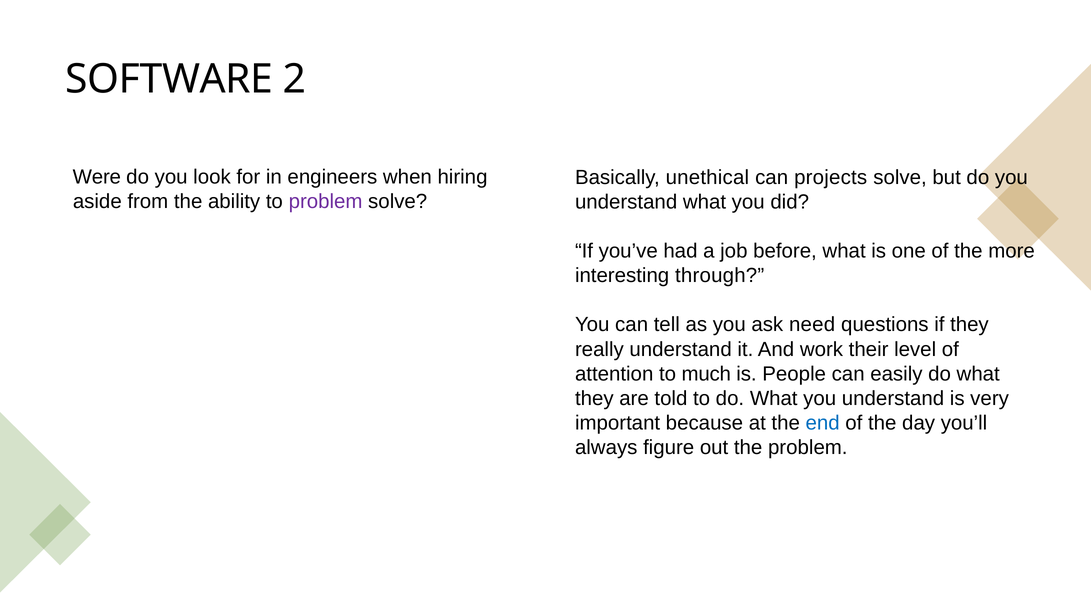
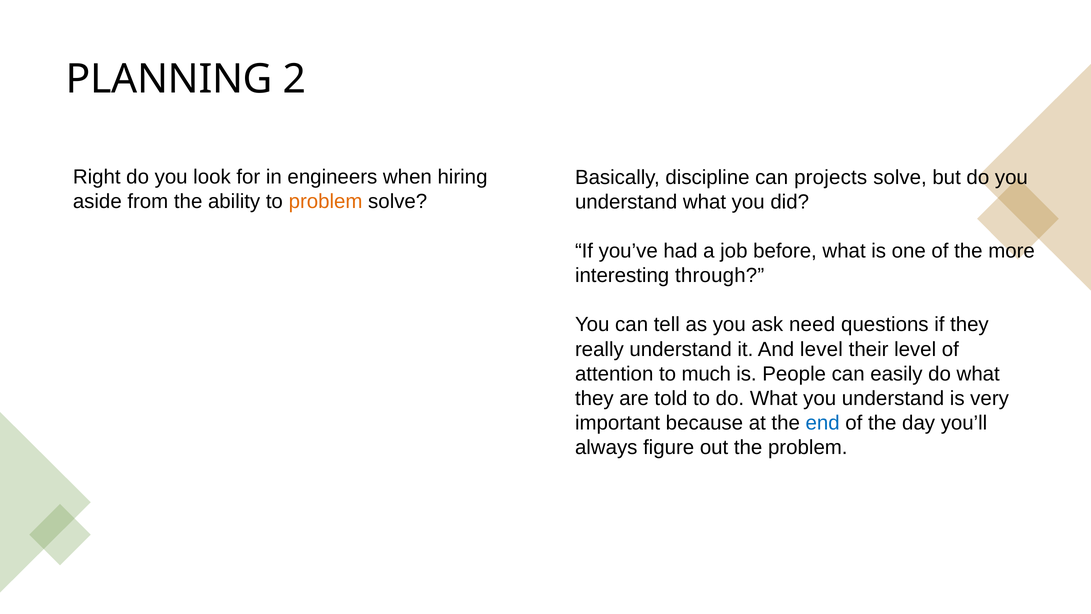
SOFTWARE: SOFTWARE -> PLANNING (169, 79)
Were: Were -> Right (97, 177)
unethical: unethical -> discipline (707, 177)
problem colour: purple -> orange (326, 201)
And work: work -> level (821, 349)
